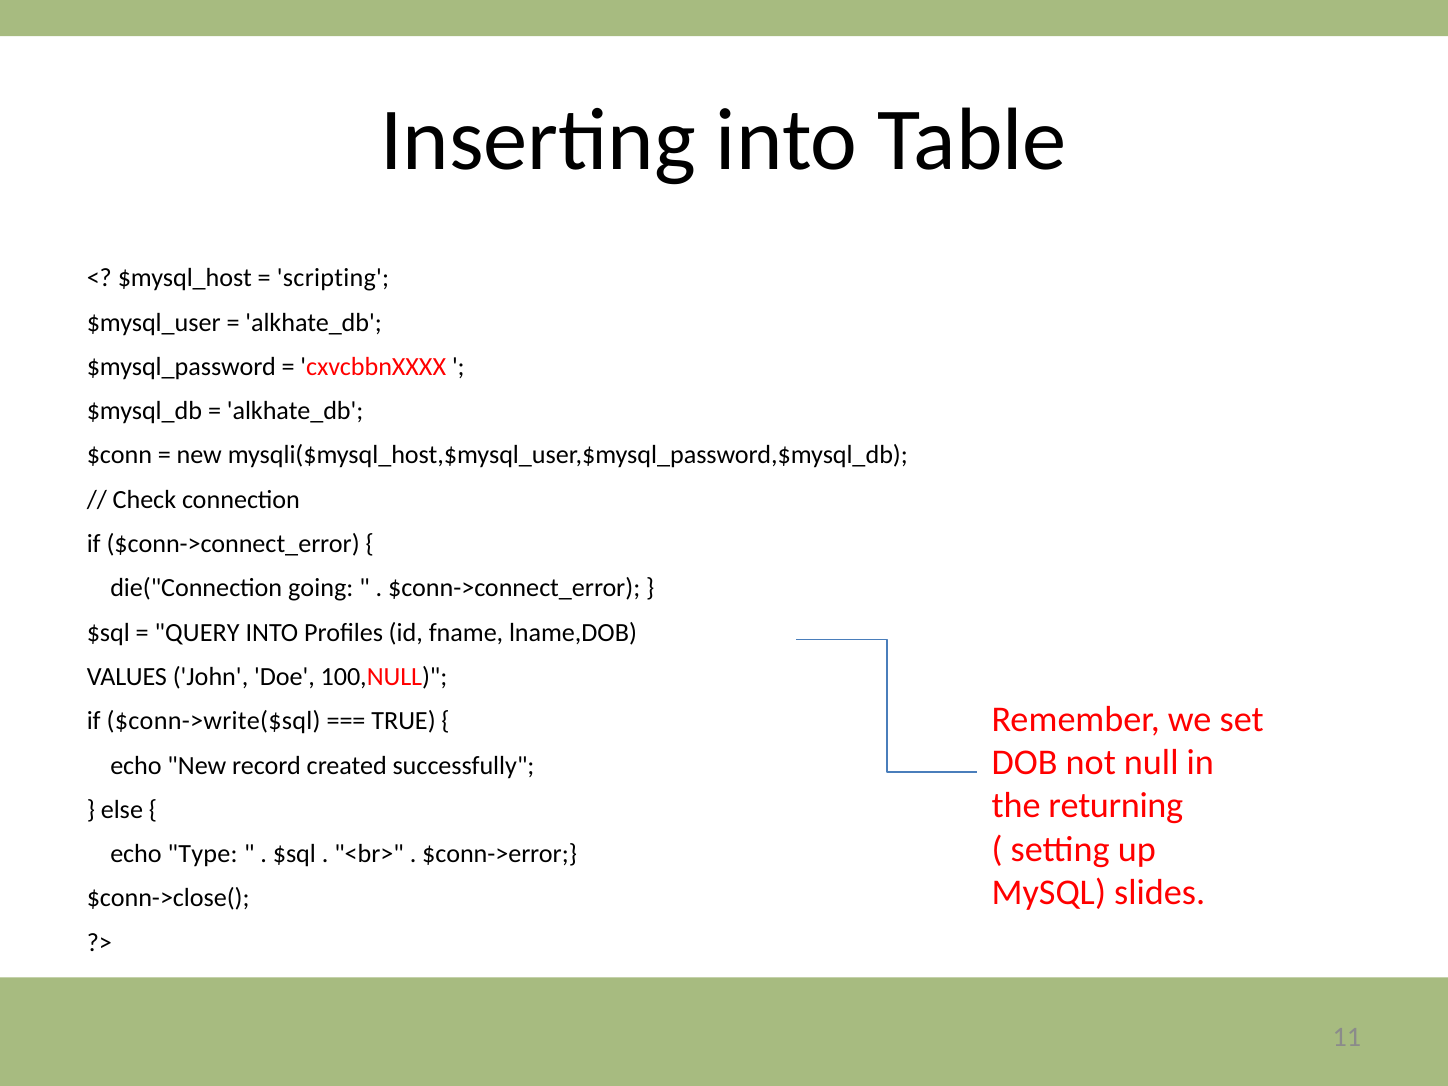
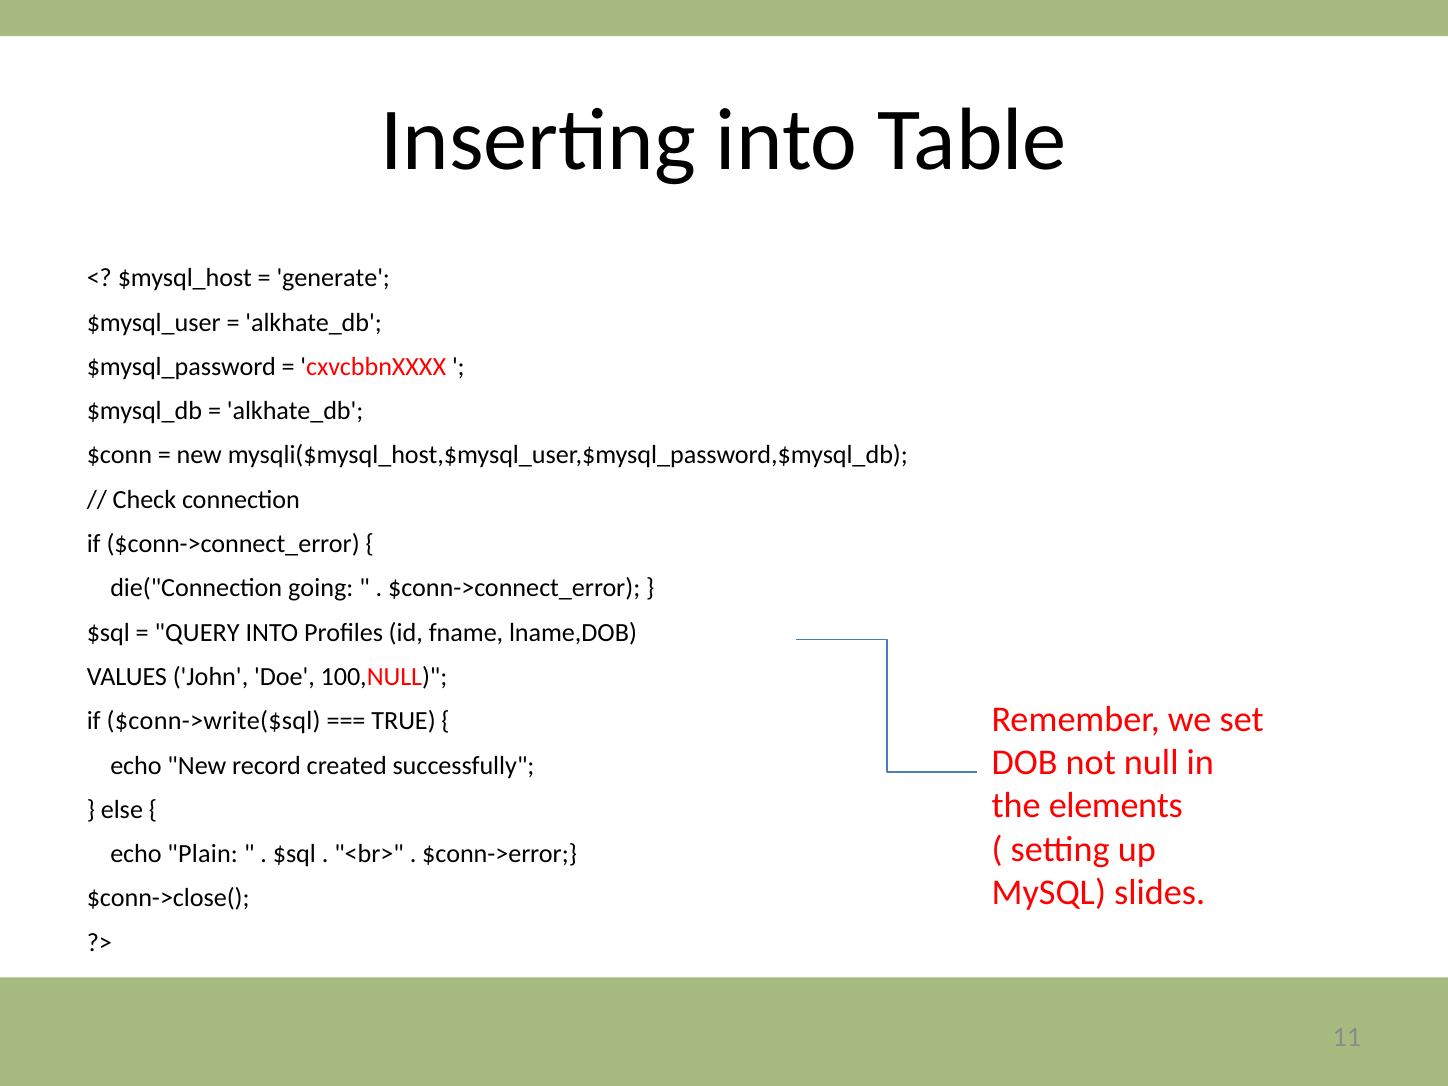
scripting: scripting -> generate (333, 278)
returning: returning -> elements (1116, 806)
Type: Type -> Plain (203, 854)
